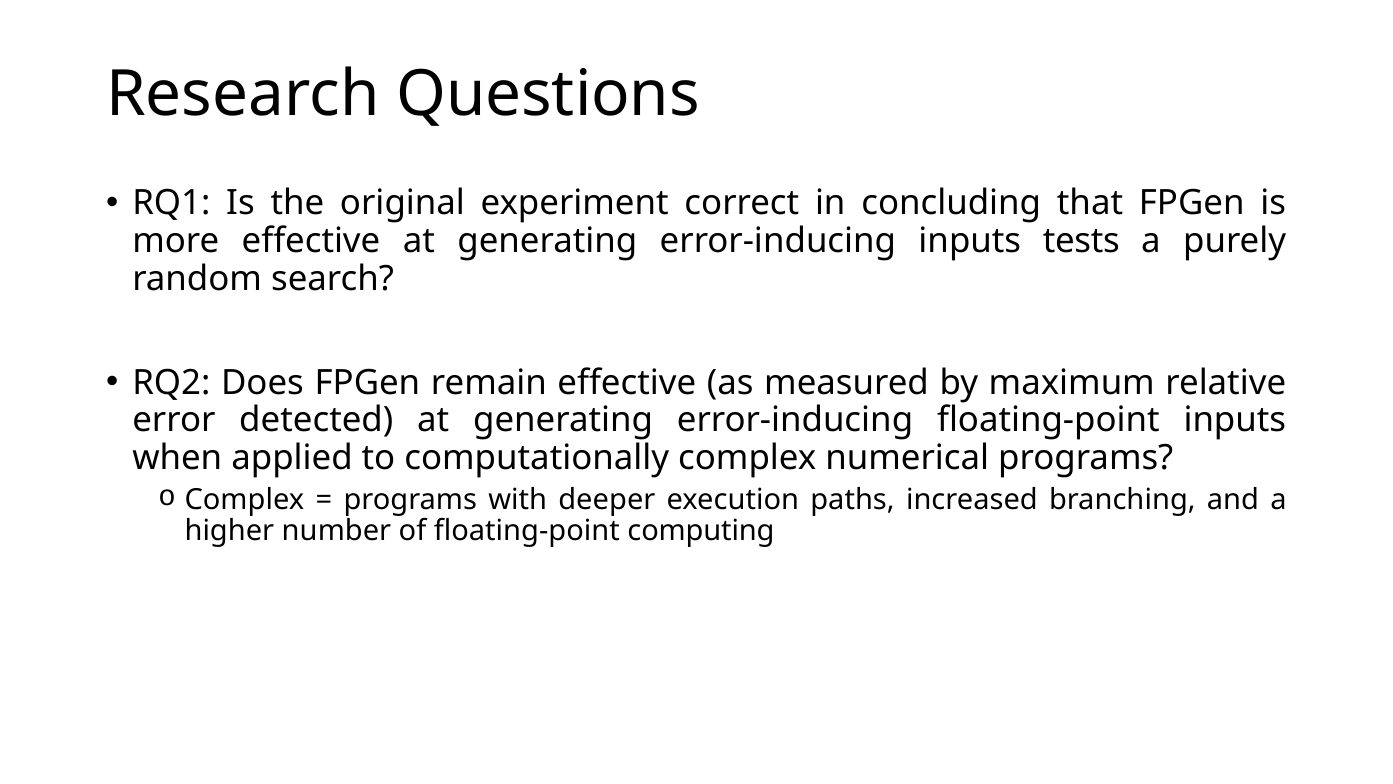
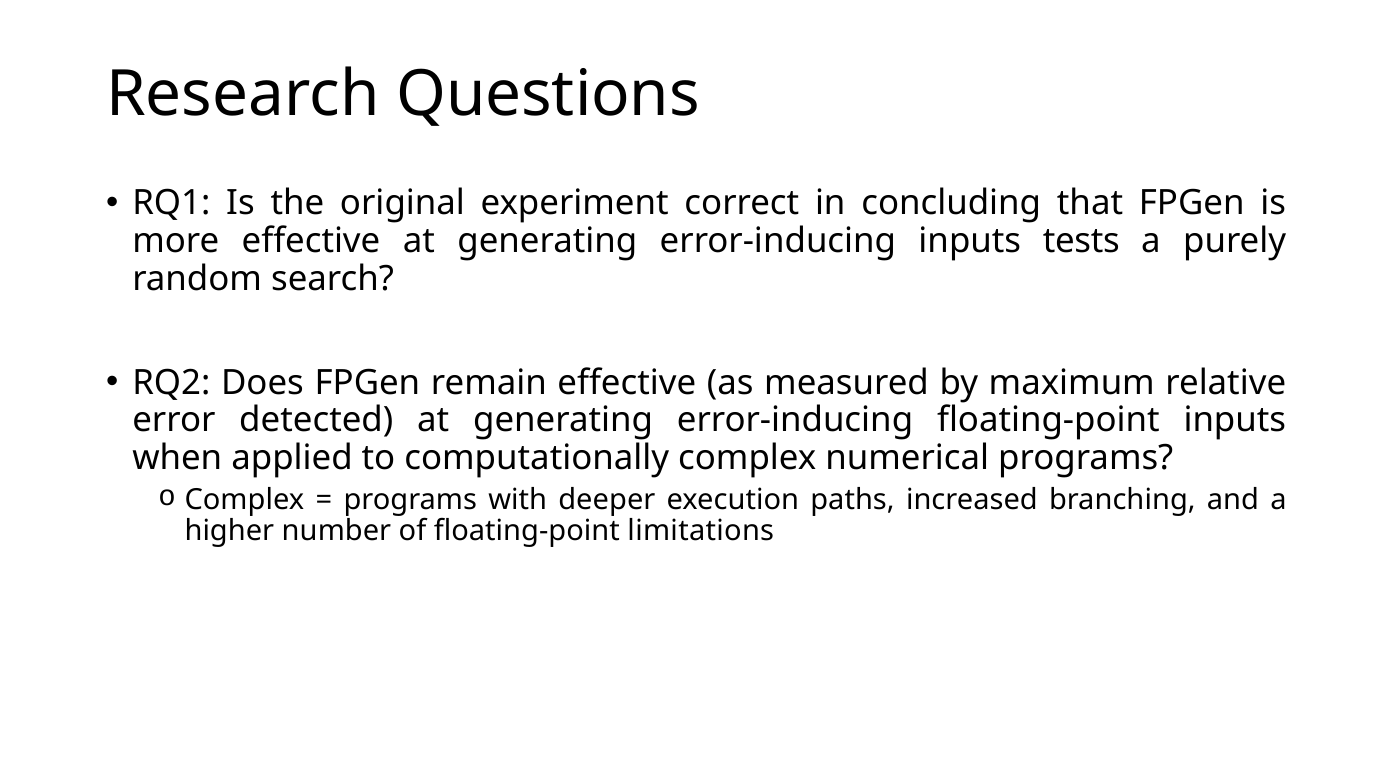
computing: computing -> limitations (701, 531)
